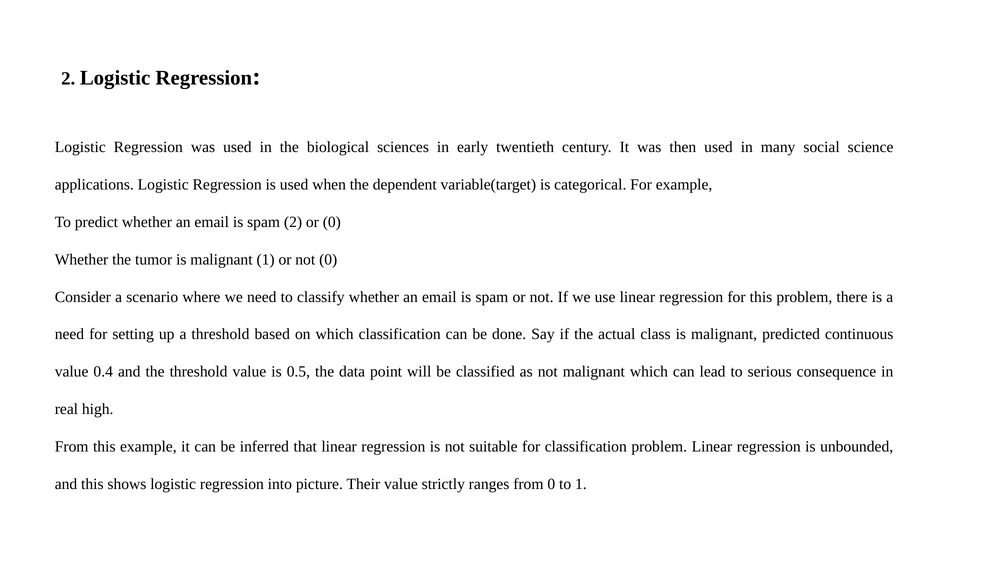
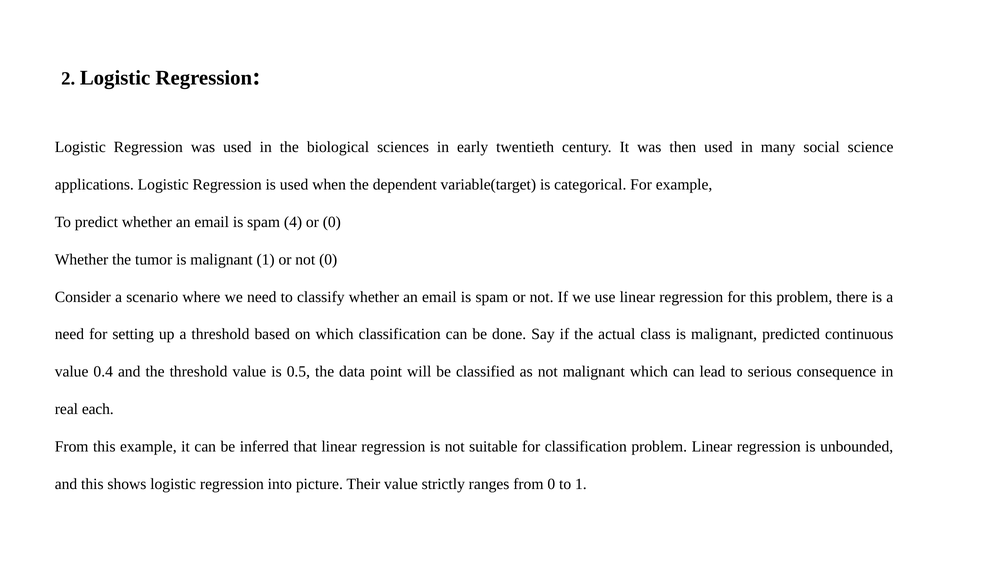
spam 2: 2 -> 4 (293, 222)
high: high -> each (98, 409)
